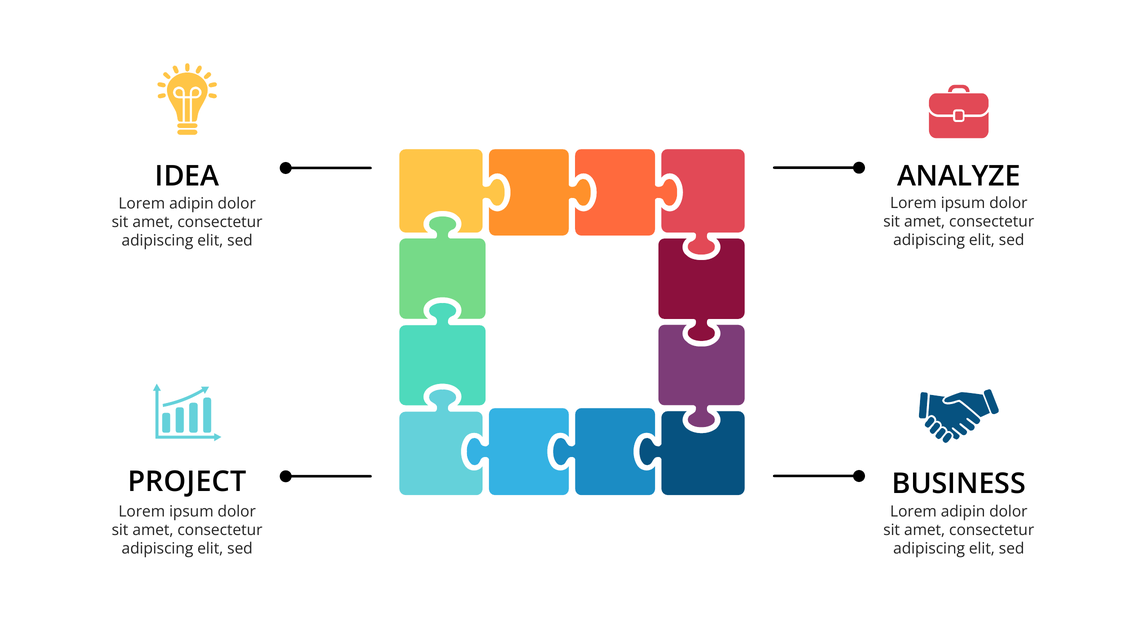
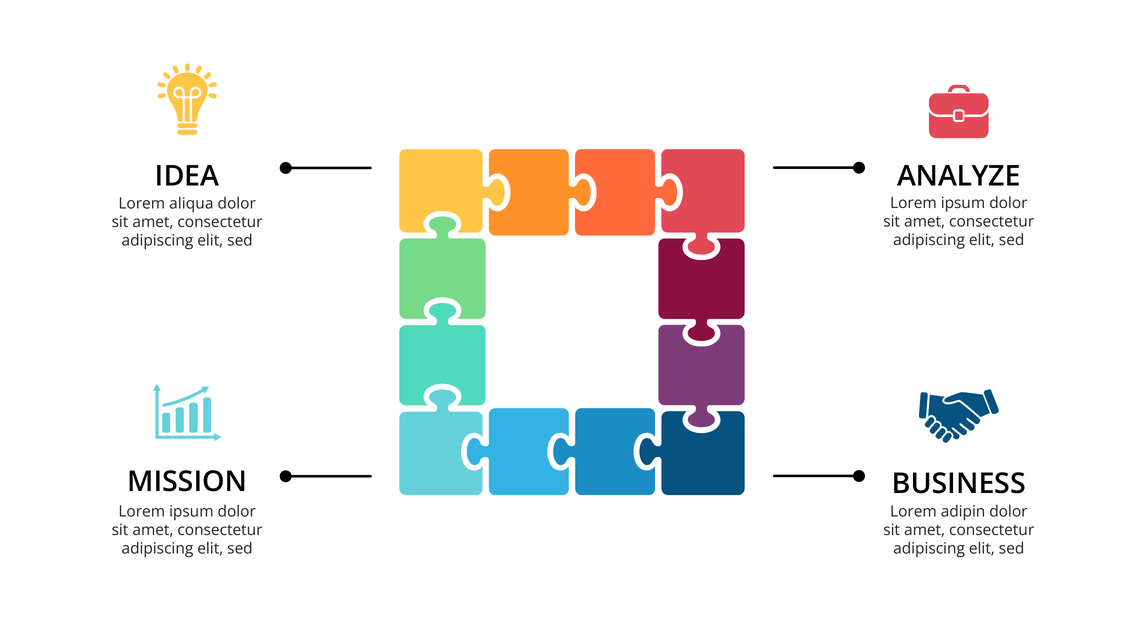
adipin: adipin -> aliqua (191, 203)
PROJECT: PROJECT -> MISSION (187, 482)
